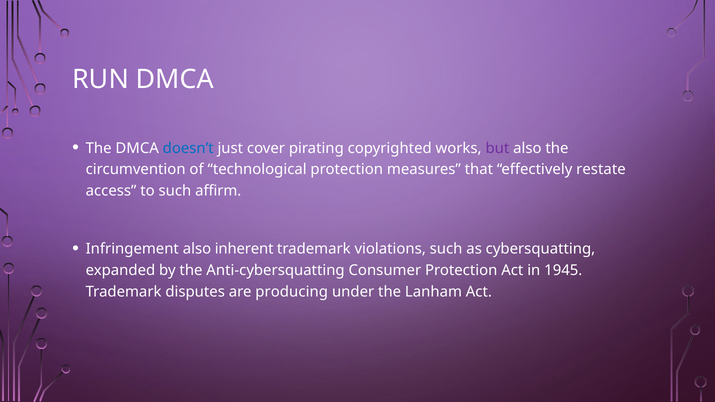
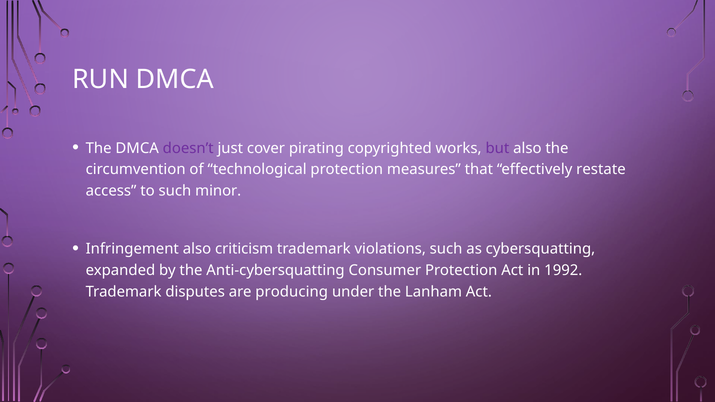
doesn’t colour: blue -> purple (188, 148)
affirm: affirm -> minor (218, 191)
inherent: inherent -> criticism (244, 249)
1945: 1945 -> 1992 (563, 270)
